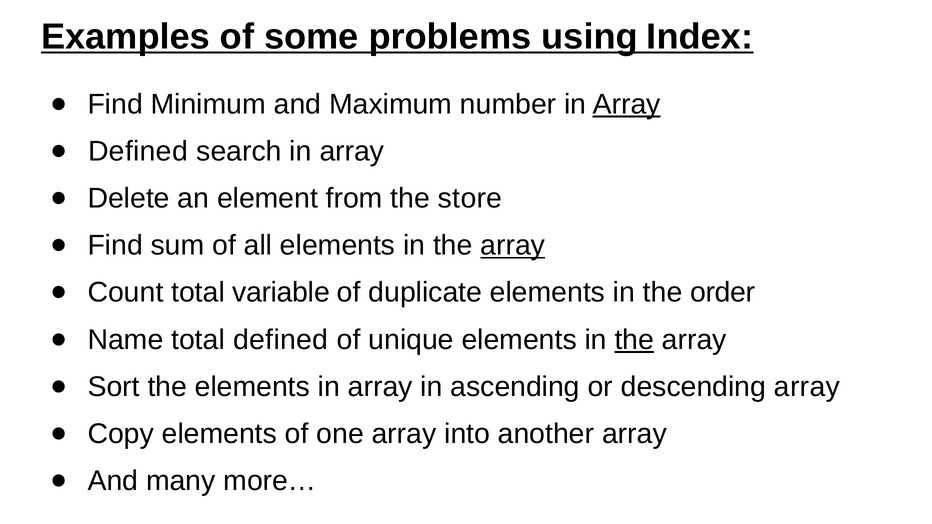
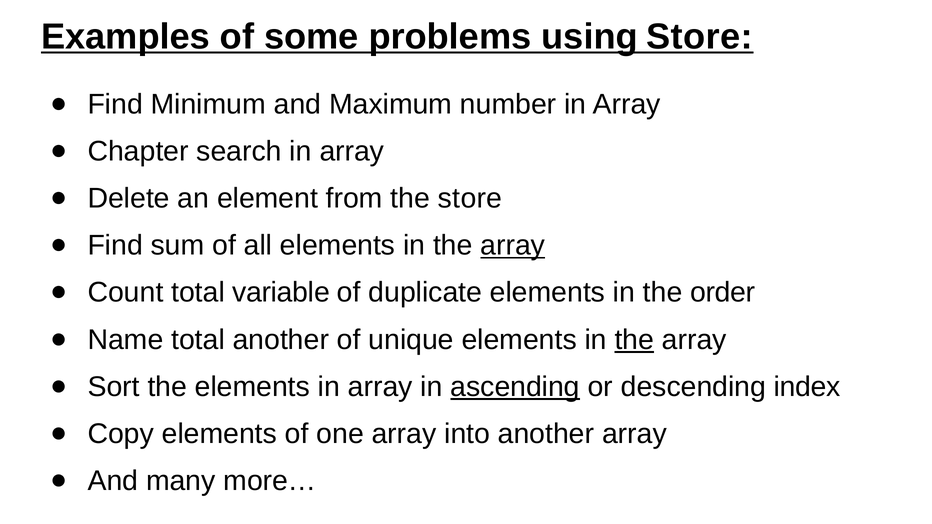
using Index: Index -> Store (700, 37)
Array underline: present -> none (627, 104)
Defined: Defined -> Chapter (138, 151)
total defined: defined -> another (281, 340)
ascending underline: none -> present (515, 387)
descending array: array -> index (807, 387)
